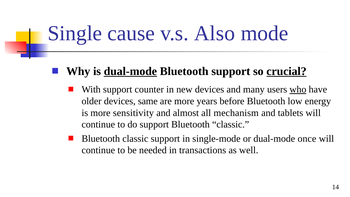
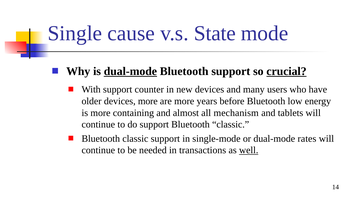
Also: Also -> State (215, 33)
who underline: present -> none (298, 89)
devices same: same -> more (148, 101)
sensitivity: sensitivity -> containing (133, 113)
once: once -> rates (307, 138)
well underline: none -> present (249, 150)
